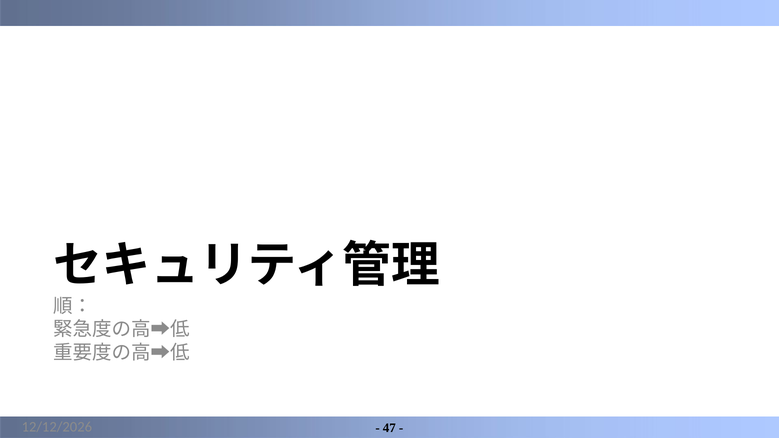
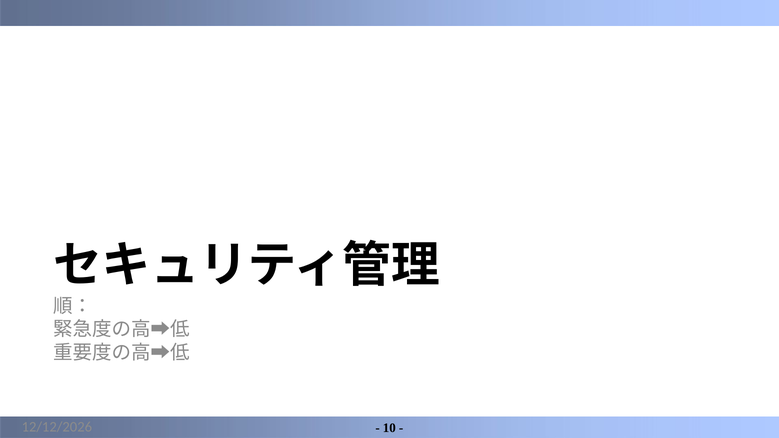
47: 47 -> 10 (389, 428)
